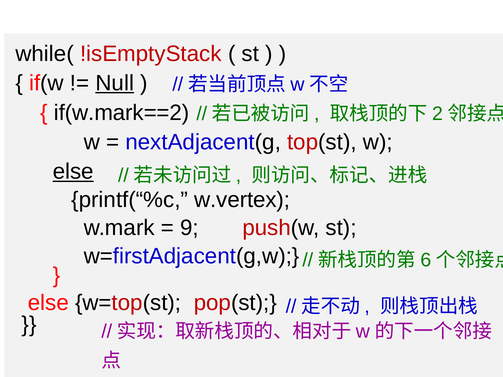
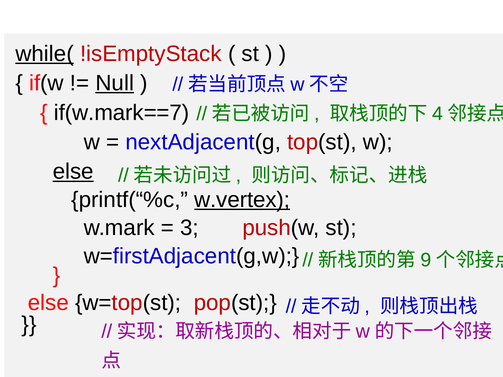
while( underline: none -> present (45, 54)
if(w.mark==2: if(w.mark==2 -> if(w.mark==7 (122, 113)
2: 2 -> 4 (438, 114)
w.vertex underline: none -> present (242, 200)
9: 9 -> 3 (189, 228)
6: 6 -> 9 (426, 260)
